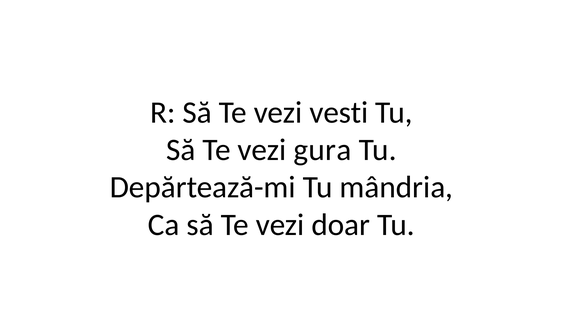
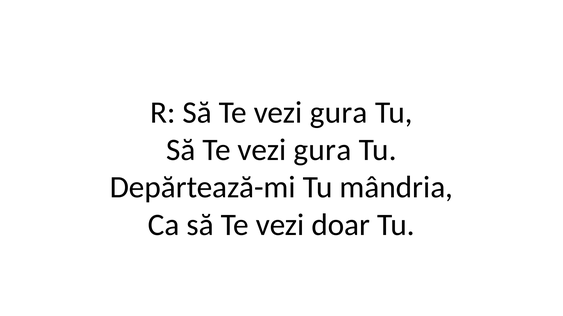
vesti: vesti -> gura (339, 113)
